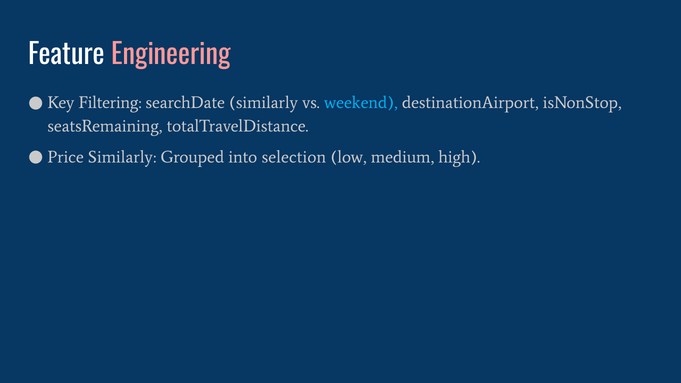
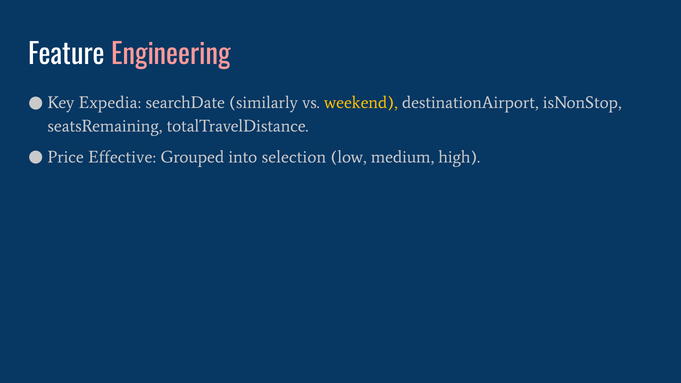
Filtering: Filtering -> Expedia (110, 103)
weekend colour: light blue -> yellow (361, 103)
Price Similarly: Similarly -> Effective (122, 157)
